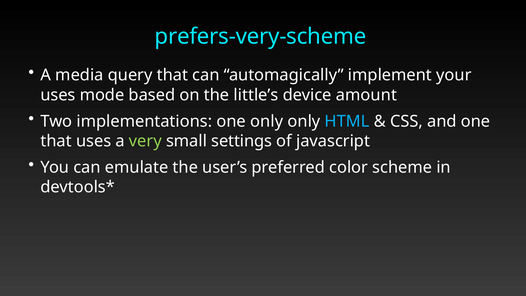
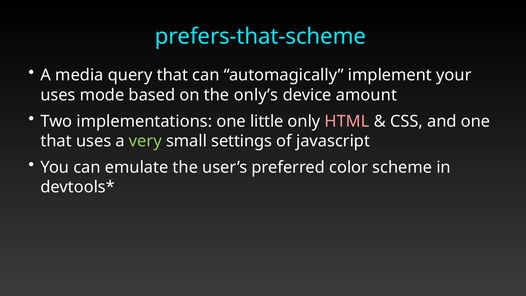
prefers-very-scheme: prefers-very-scheme -> prefers-that-scheme (260, 37)
little’s: little’s -> only’s (256, 95)
one only: only -> little (267, 121)
HTML colour: light blue -> pink (347, 121)
